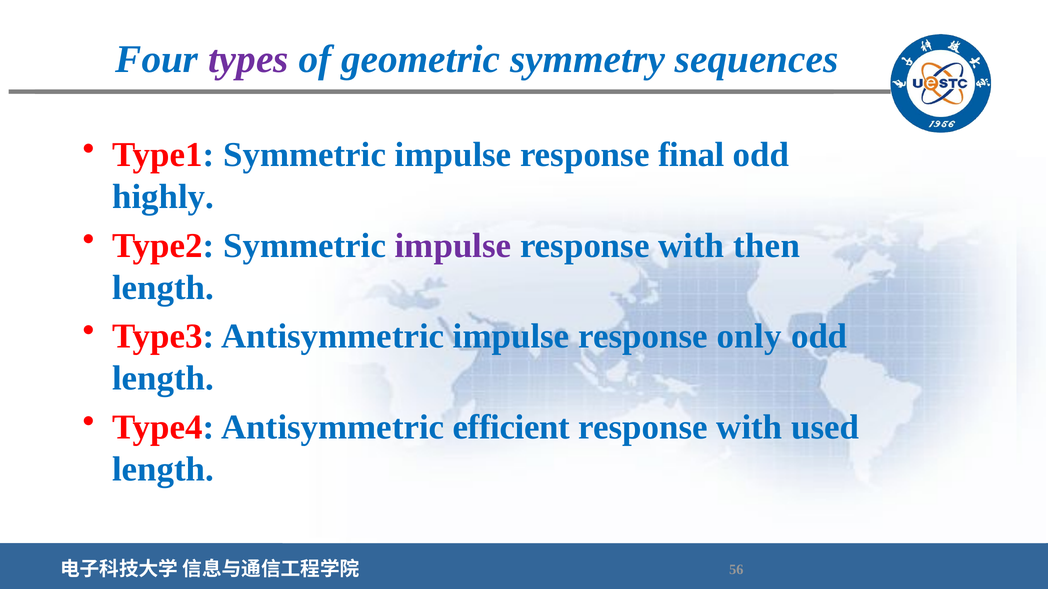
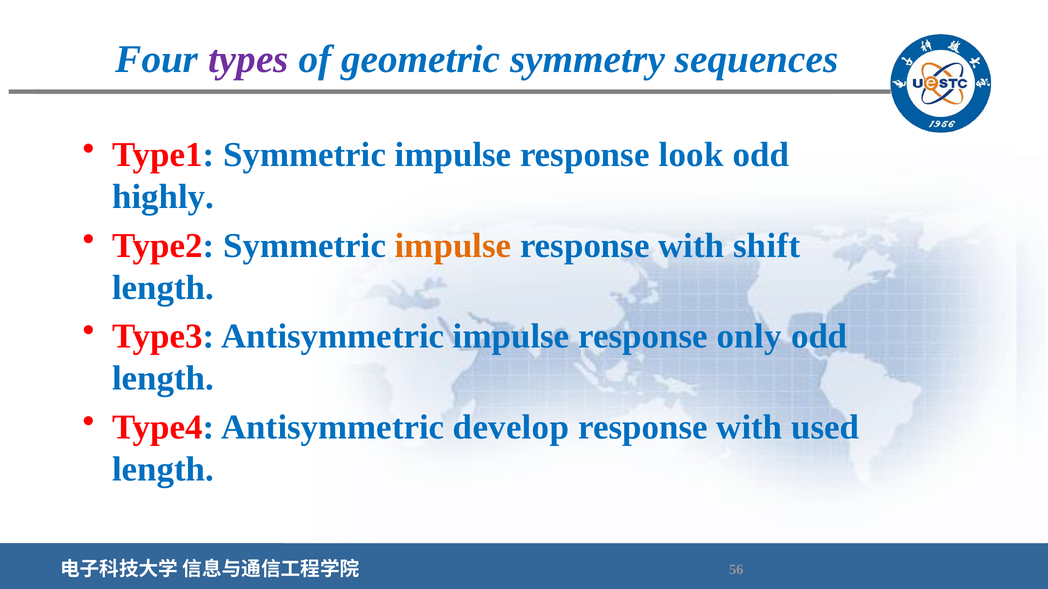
final: final -> look (691, 155)
impulse colour: purple -> orange (453, 246)
then: then -> shift (767, 246)
efficient: efficient -> develop (511, 428)
